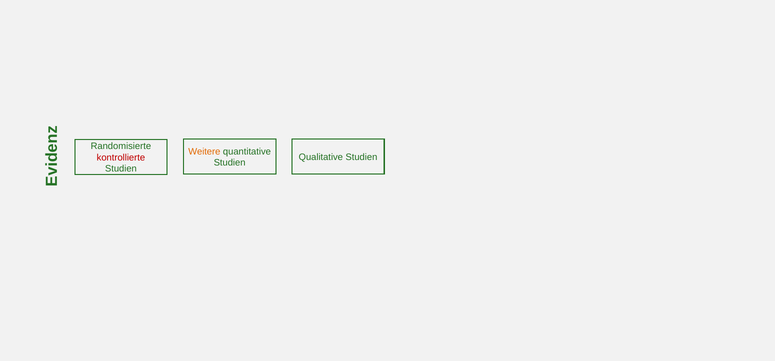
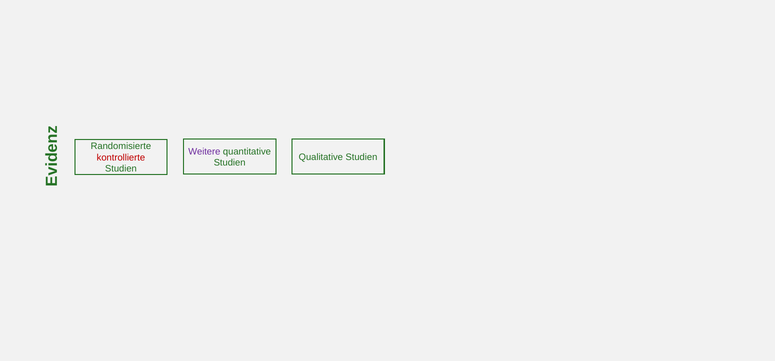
Weitere colour: orange -> purple (204, 152)
